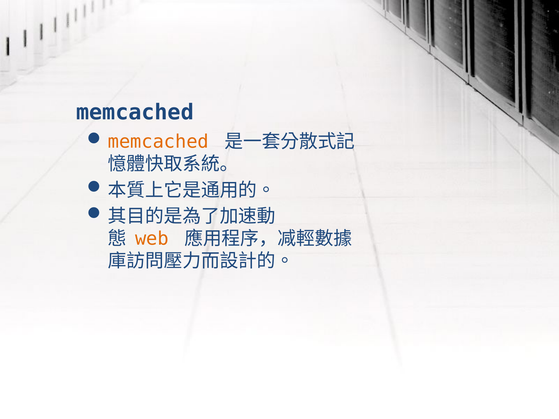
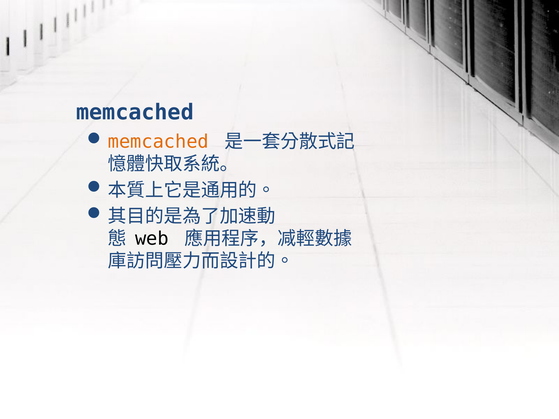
web colour: orange -> black (152, 239)
